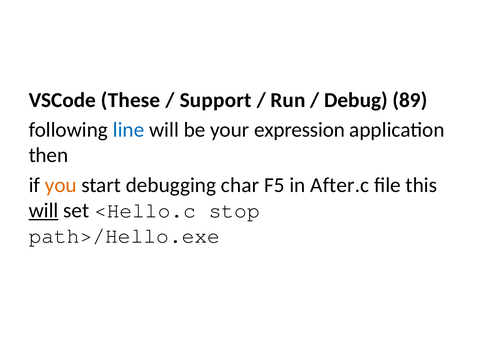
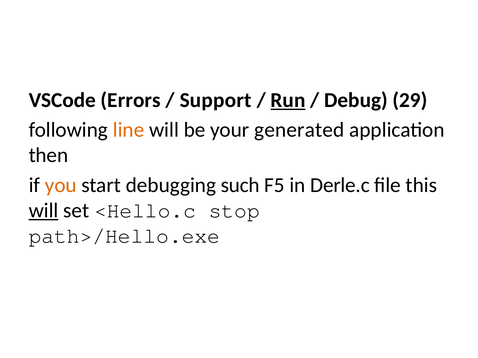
These: These -> Errors (131, 100)
Run underline: none -> present (288, 100)
89: 89 -> 29 (410, 100)
line colour: blue -> orange (129, 130)
expression: expression -> generated (299, 130)
char: char -> such (240, 185)
After.c: After.c -> Derle.c (340, 185)
